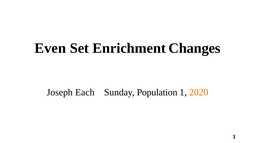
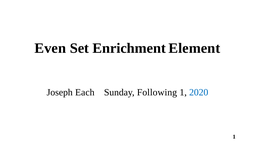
Changes: Changes -> Element (194, 48)
Population: Population -> Following (157, 93)
2020 colour: orange -> blue (199, 93)
